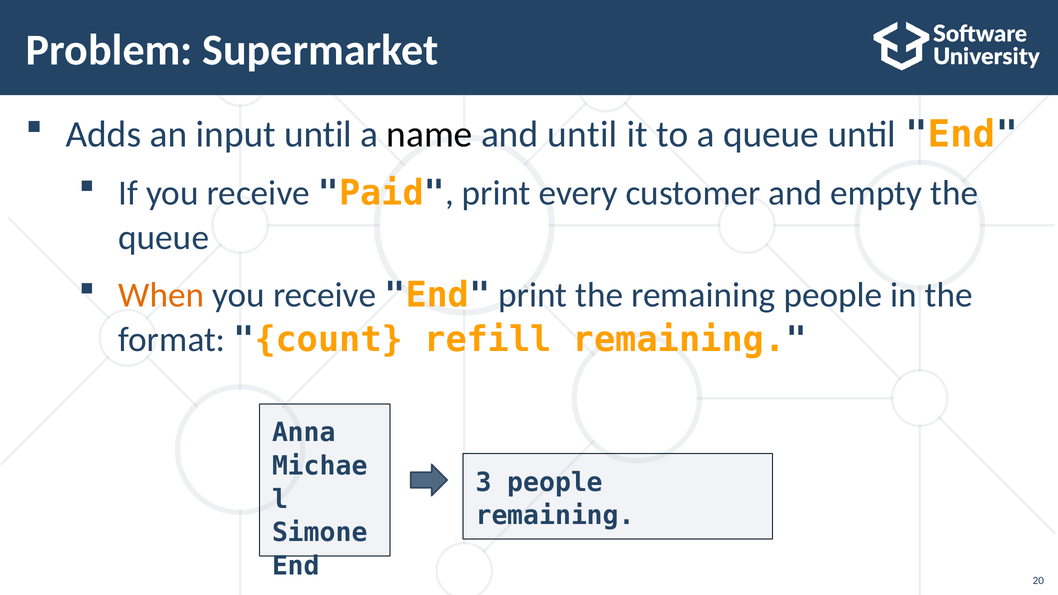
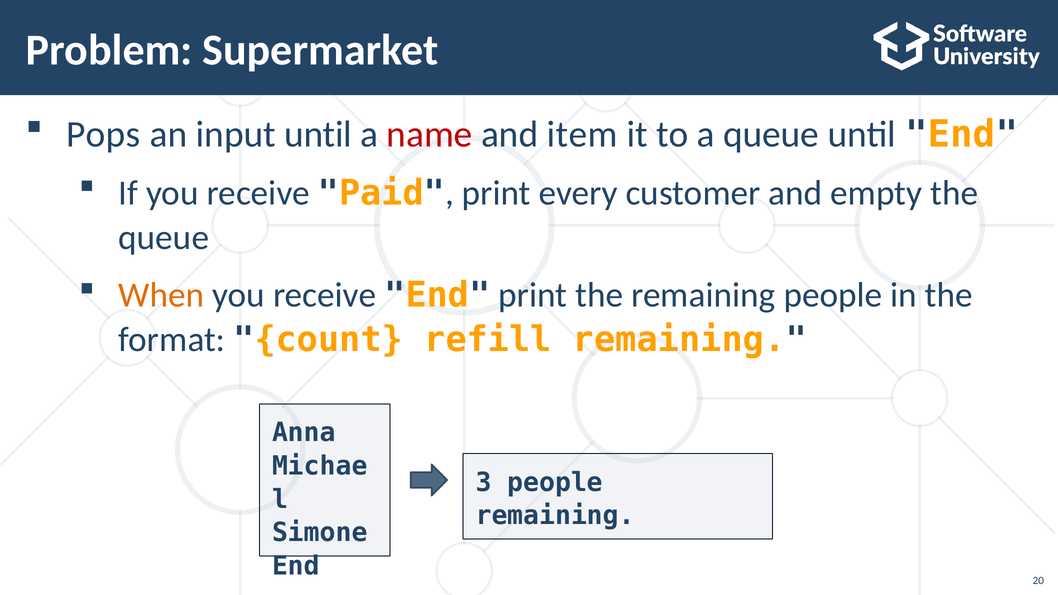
Adds: Adds -> Pops (103, 134)
name colour: black -> red (430, 134)
and until: until -> item (582, 134)
